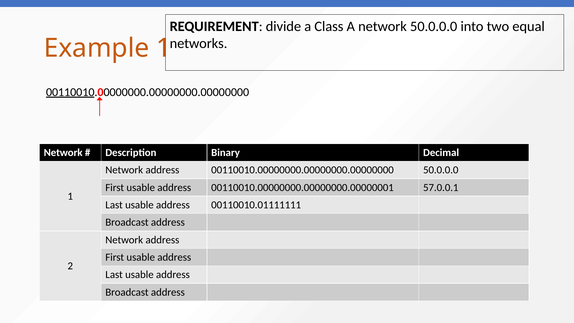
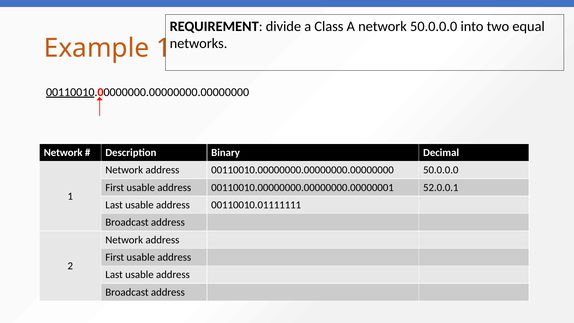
57.0.0.1: 57.0.0.1 -> 52.0.0.1 (441, 187)
